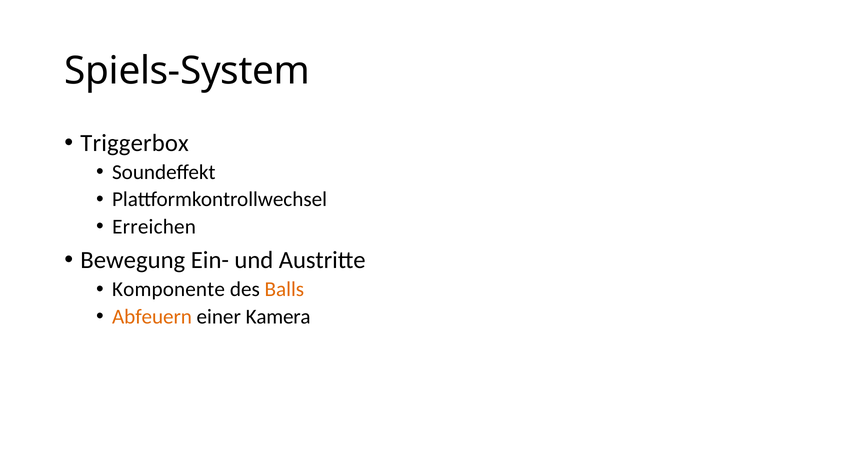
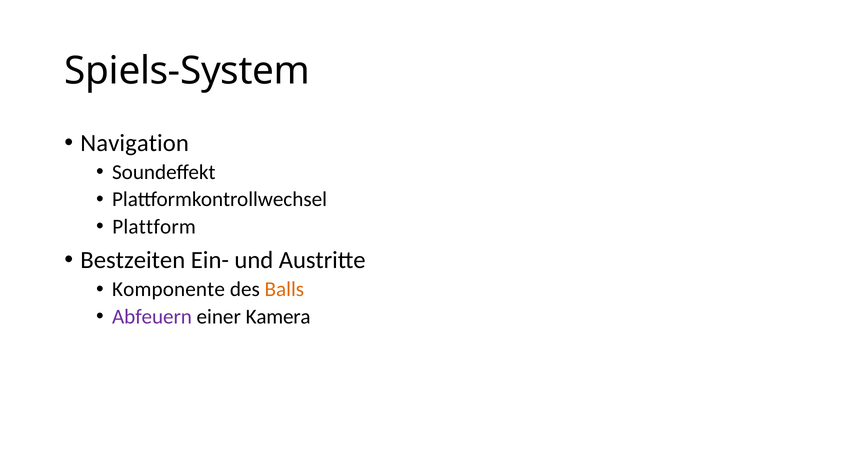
Triggerbox: Triggerbox -> Navigation (135, 143)
Erreichen: Erreichen -> Plattform (154, 227)
Bewegung: Bewegung -> Bestzeiten (133, 260)
Abfeuern colour: orange -> purple (152, 317)
